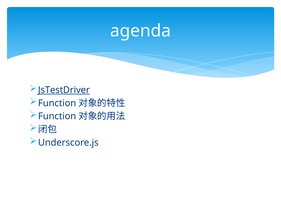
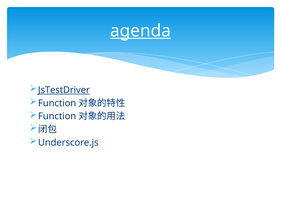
agenda underline: none -> present (140, 31)
